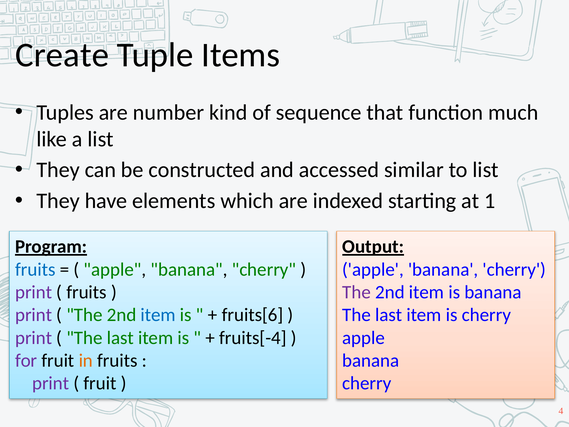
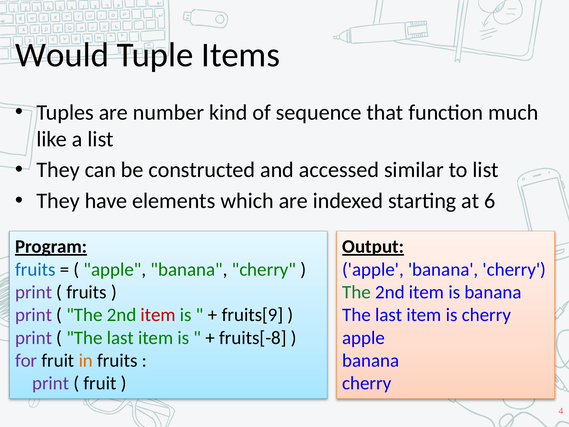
Create: Create -> Would (62, 55)
1: 1 -> 6 (490, 201)
The colour: purple -> green (357, 292)
item colour: blue -> red (158, 315)
fruits[6: fruits[6 -> fruits[9 (252, 315)
fruits[-4: fruits[-4 -> fruits[-8 (253, 338)
